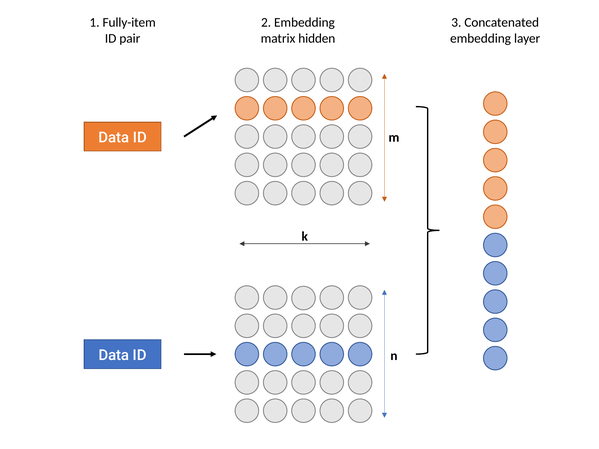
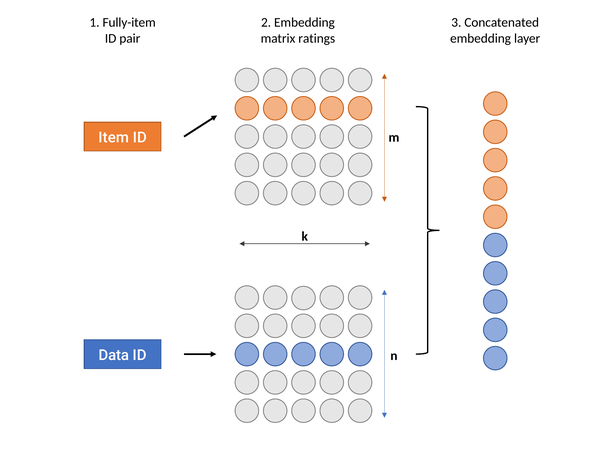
hidden: hidden -> ratings (317, 39)
Data: Data -> Item (114, 138)
